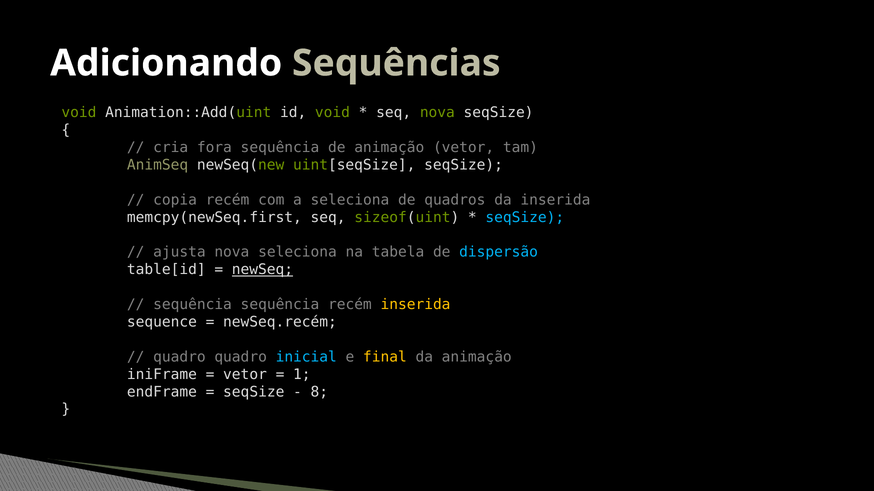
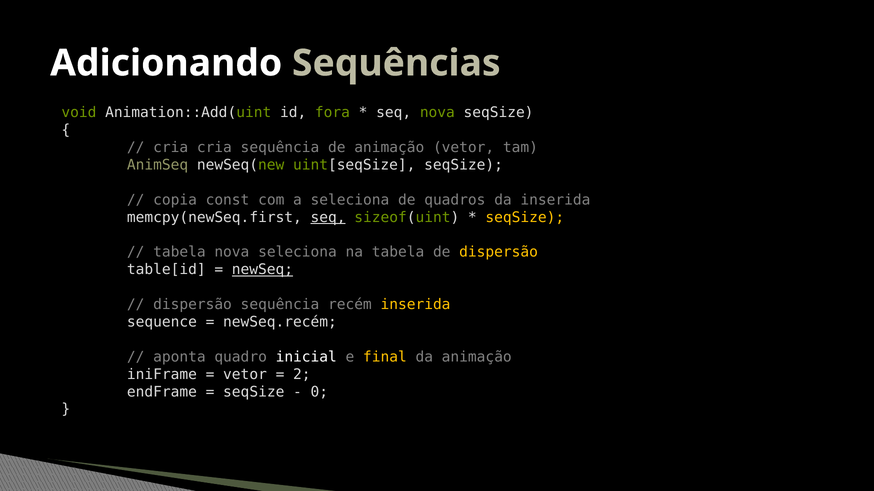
id void: void -> fora (332, 113)
cria fora: fora -> cria (214, 148)
copia recém: recém -> const (228, 200)
seq underline: none -> present (328, 218)
seqSize colour: light blue -> yellow (525, 218)
ajusta: ajusta -> tabela (179, 252)
dispersão colour: light blue -> yellow (499, 252)
sequência: sequência -> dispersão (193, 305)
quadro: quadro -> aponta (179, 357)
inicial colour: light blue -> white (306, 357)
1: 1 -> 2 (302, 375)
8: 8 -> 0 (319, 392)
